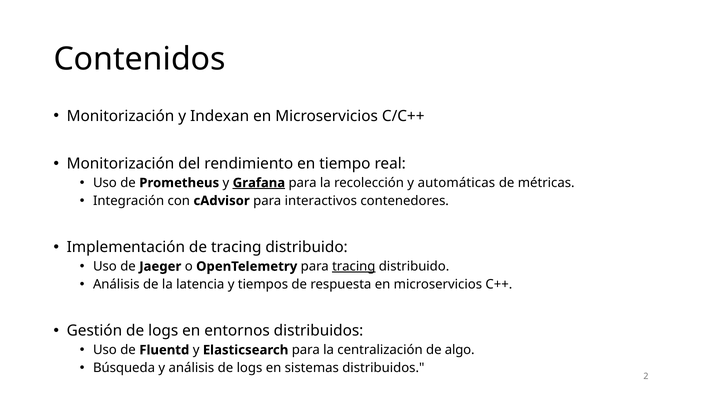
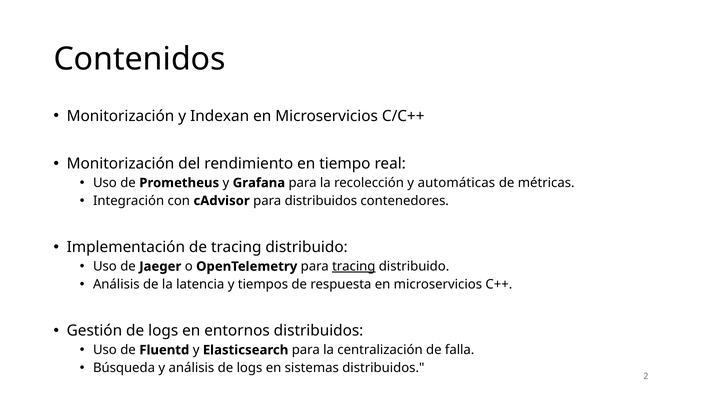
Grafana underline: present -> none (259, 183)
para interactivos: interactivos -> distribuidos (321, 201)
algo: algo -> falla (460, 350)
